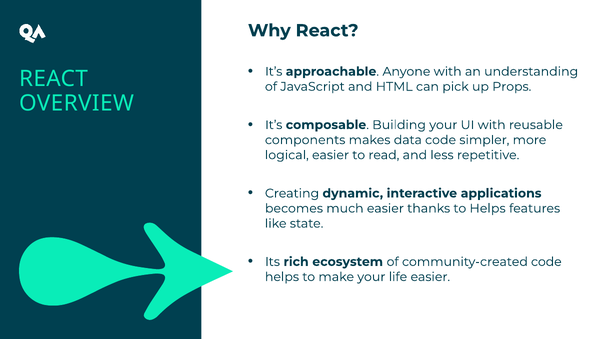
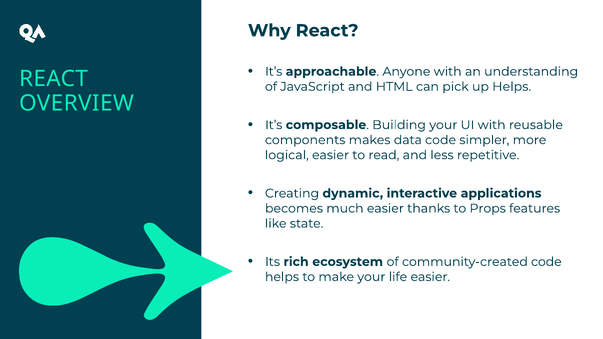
up Props: Props -> Helps (512, 87)
to Helps: Helps -> Props (488, 209)
